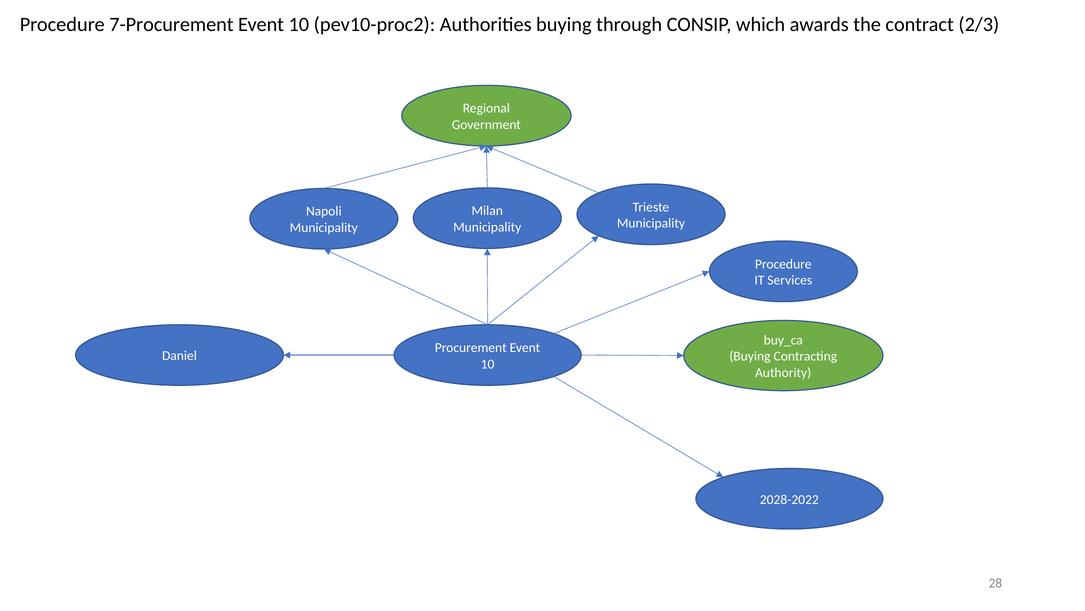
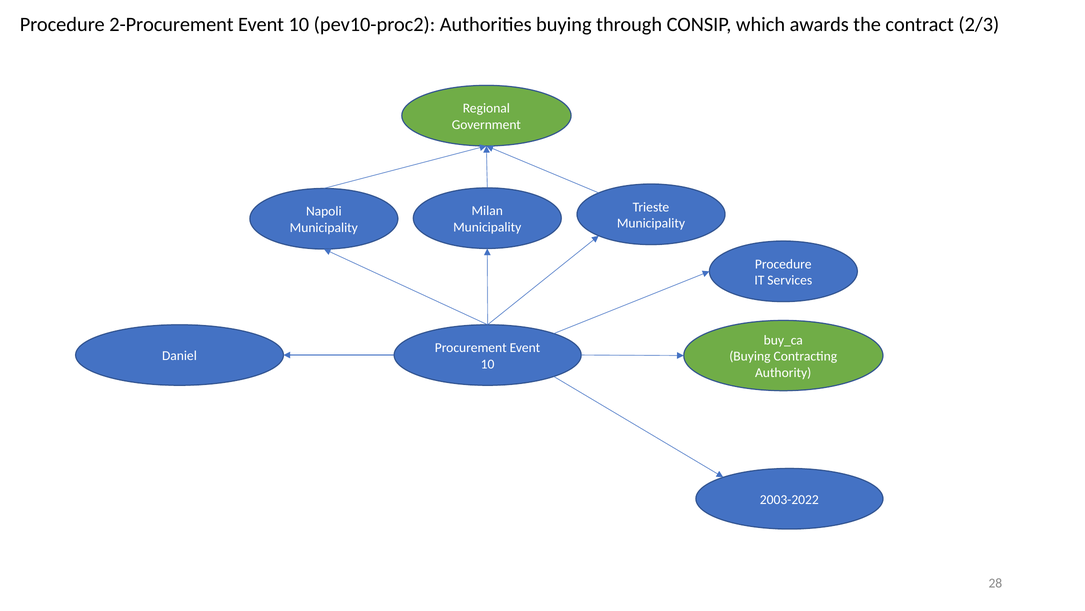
7-Procurement: 7-Procurement -> 2-Procurement (171, 25)
2028-2022: 2028-2022 -> 2003-2022 (789, 499)
